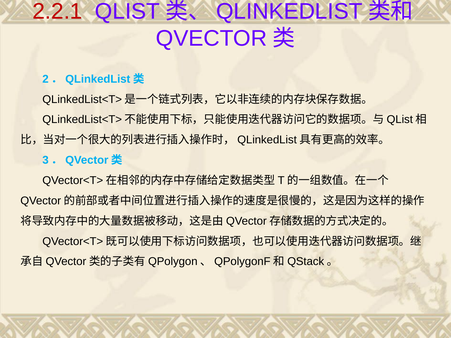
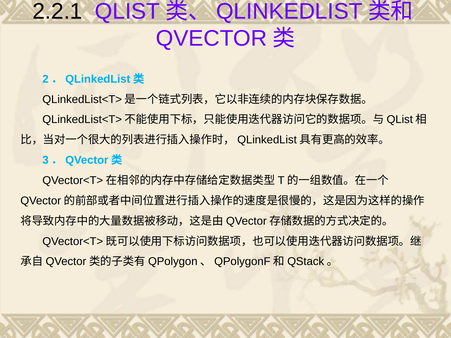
2.2.1 colour: red -> black (57, 12)
